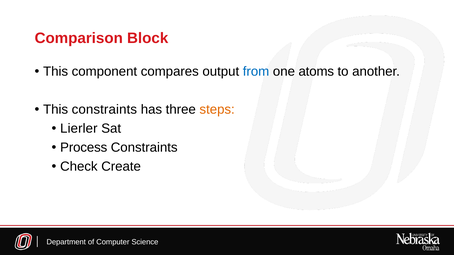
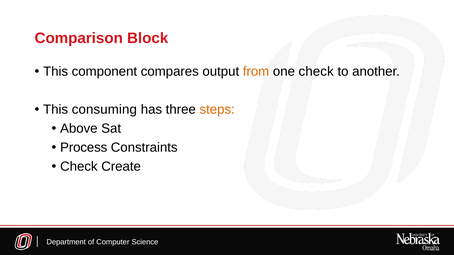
from colour: blue -> orange (256, 72)
one atoms: atoms -> check (316, 72)
This constraints: constraints -> consuming (104, 110)
Lierler: Lierler -> Above (79, 129)
